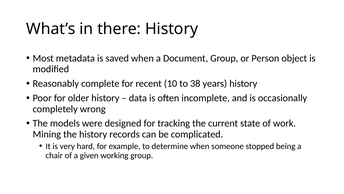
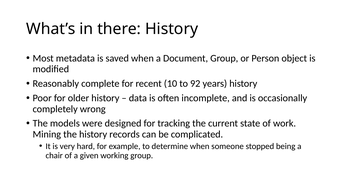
38: 38 -> 92 (195, 83)
